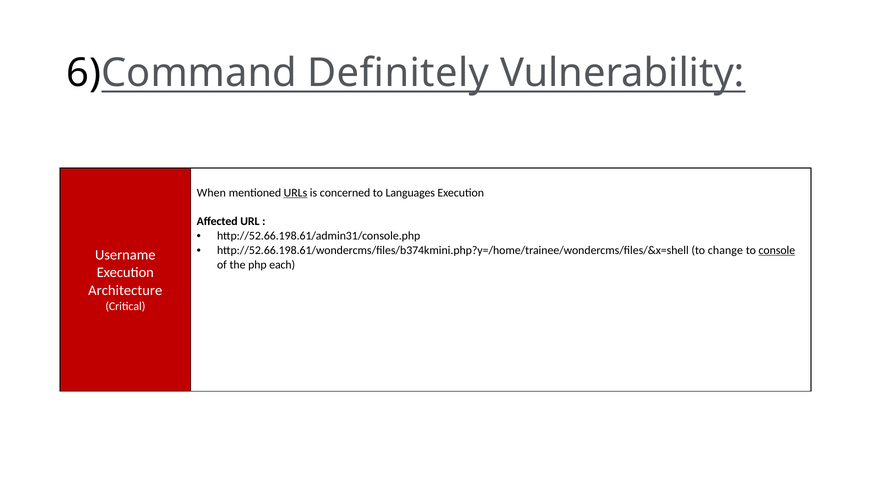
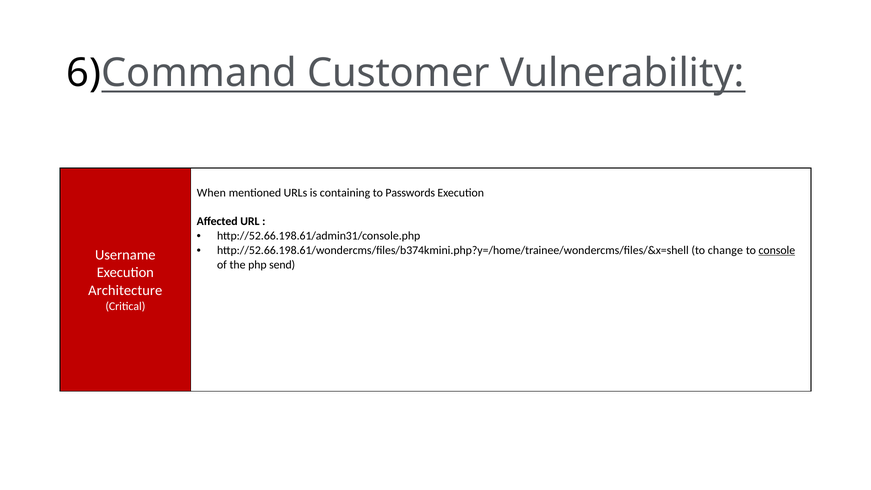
Definitely: Definitely -> Customer (399, 73)
URLs underline: present -> none (295, 193)
concerned: concerned -> containing (345, 193)
Languages: Languages -> Passwords (410, 193)
each: each -> send (282, 265)
